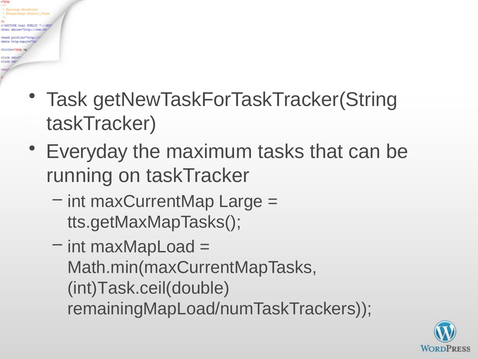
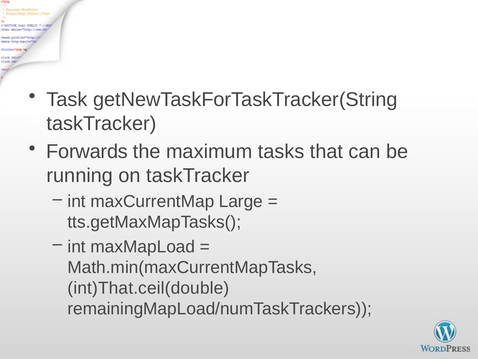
Everyday: Everyday -> Forwards (87, 151)
int)Task.ceil(double: int)Task.ceil(double -> int)That.ceil(double (148, 288)
